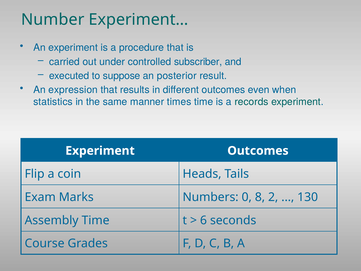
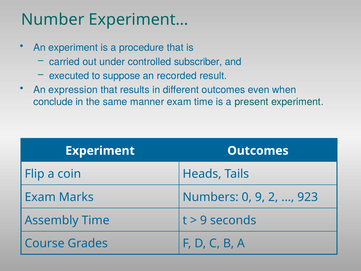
posterior: posterior -> recorded (177, 76)
statistics: statistics -> conclude (53, 102)
manner times: times -> exam (179, 102)
records: records -> present (252, 102)
0 8: 8 -> 9 (260, 197)
130: 130 -> 923 (308, 197)
6: 6 -> 9 (204, 220)
